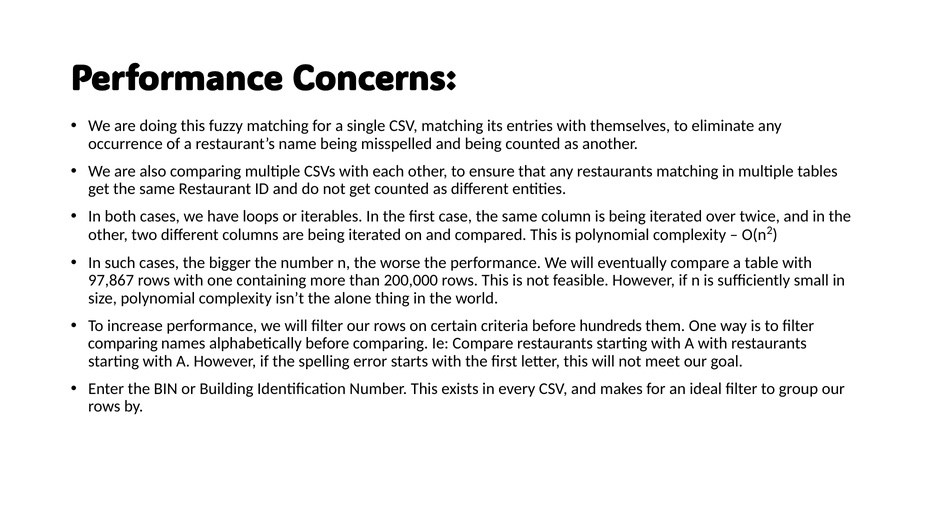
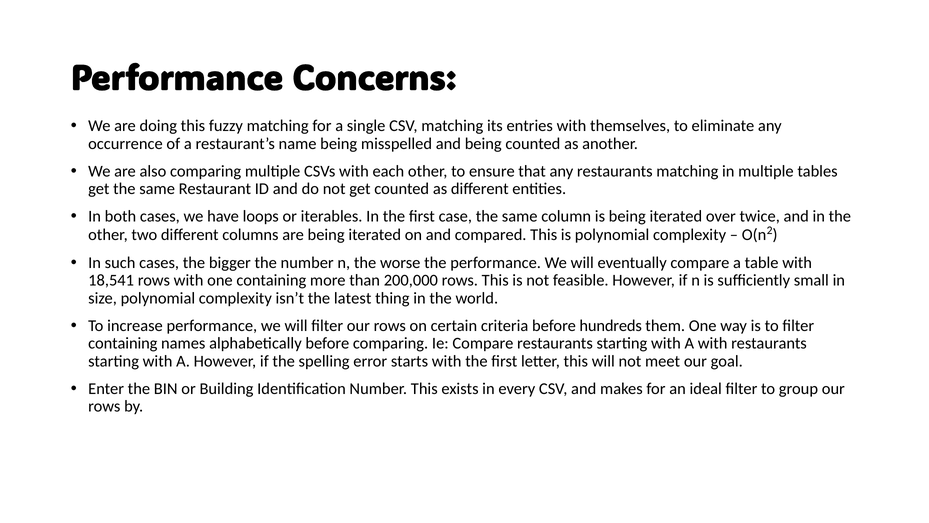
97,867: 97,867 -> 18,541 (111, 280)
alone: alone -> latest (353, 298)
comparing: comparing -> containing (123, 343)
